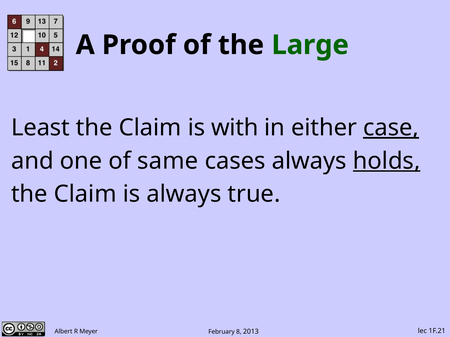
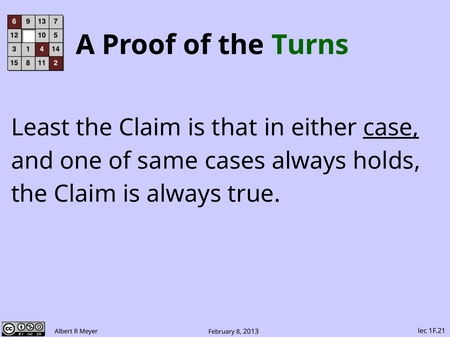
Large: Large -> Turns (310, 45)
with: with -> that (235, 128)
holds underline: present -> none (387, 161)
